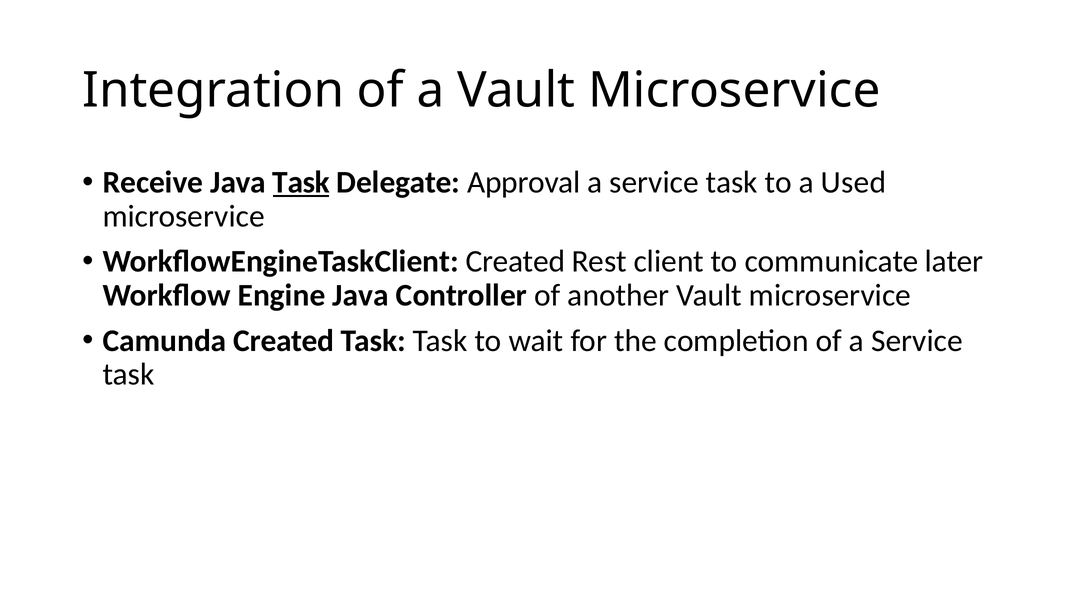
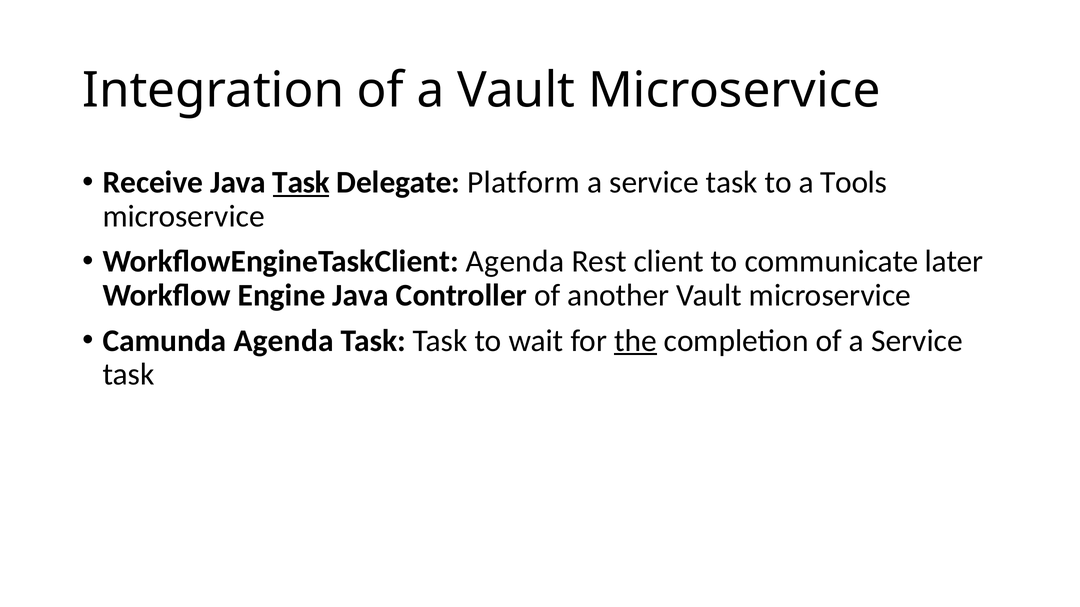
Approval: Approval -> Platform (524, 183)
Used: Used -> Tools (854, 183)
WorkflowEngineTaskClient Created: Created -> Agenda (515, 262)
Camunda Created: Created -> Agenda (284, 341)
the underline: none -> present (635, 341)
